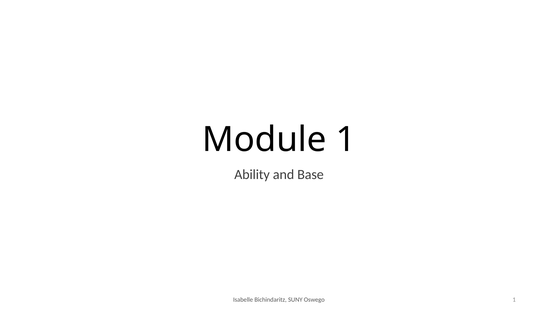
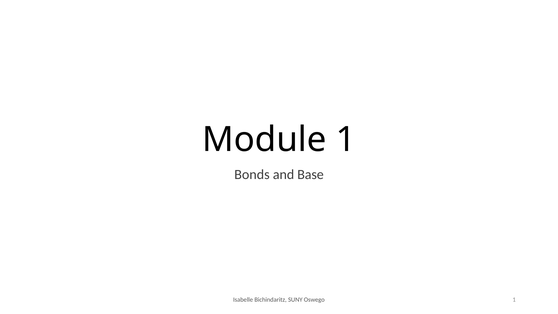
Ability: Ability -> Bonds (252, 174)
